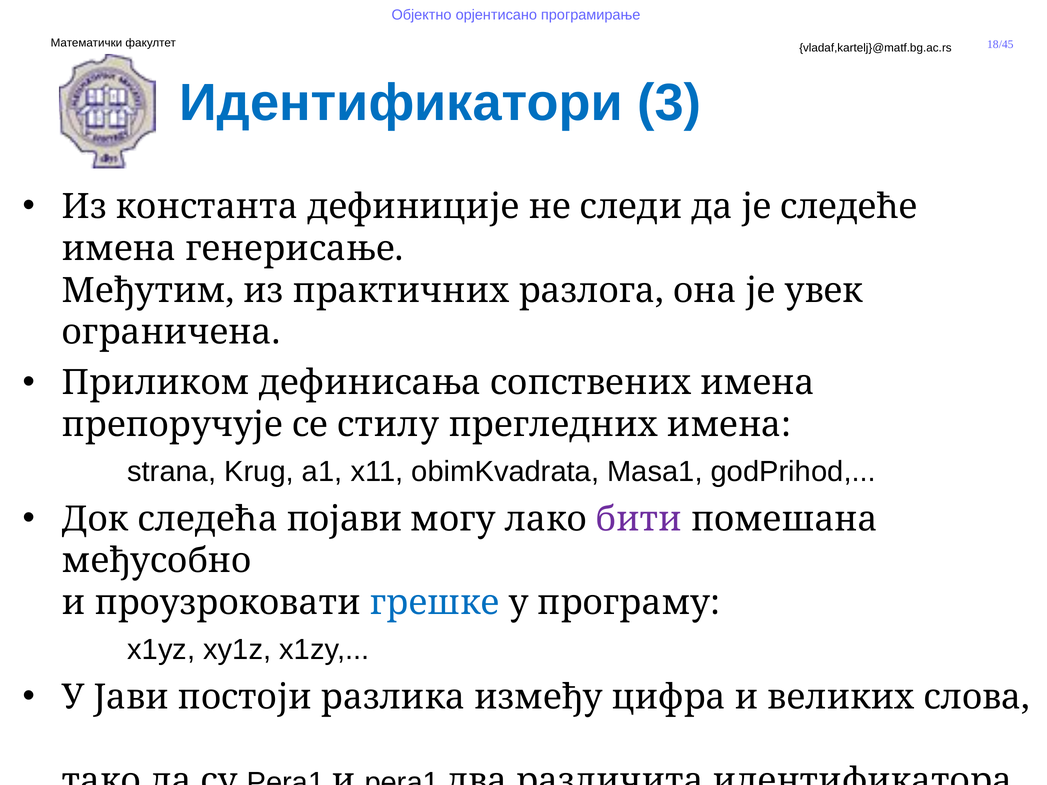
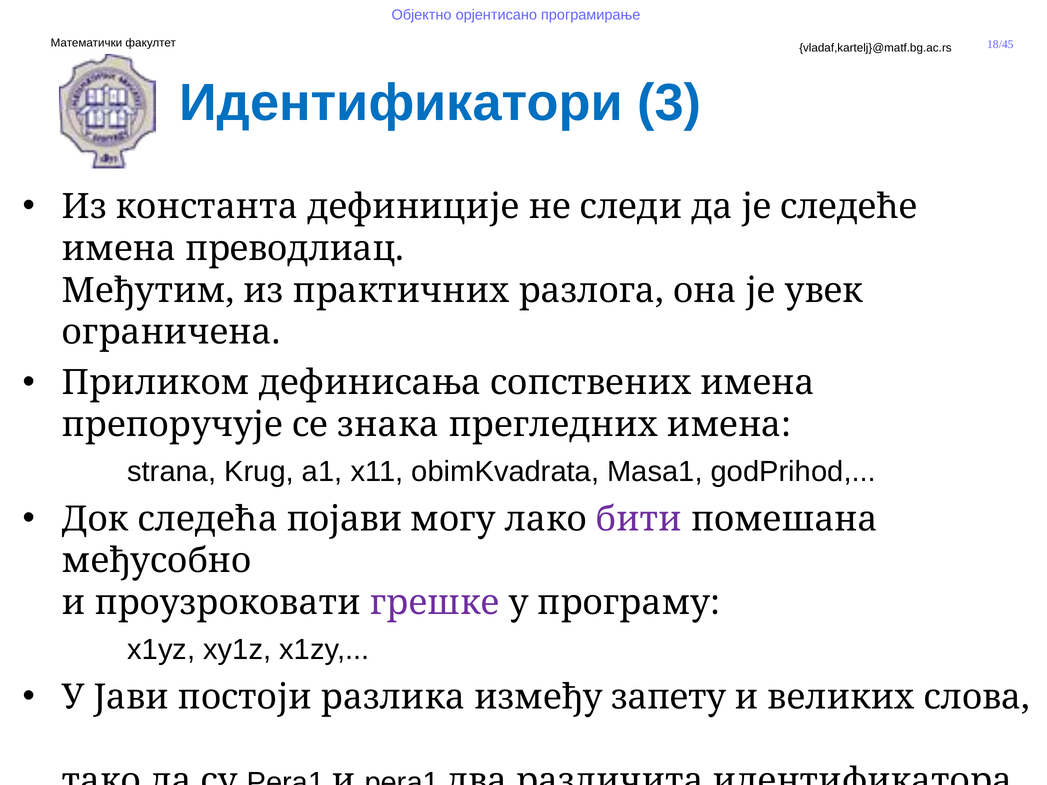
генерисање: генерисање -> преводлиац (295, 249)
стилу: стилу -> знака (388, 425)
грешке colour: blue -> purple (435, 603)
цифра: цифра -> запету (669, 697)
